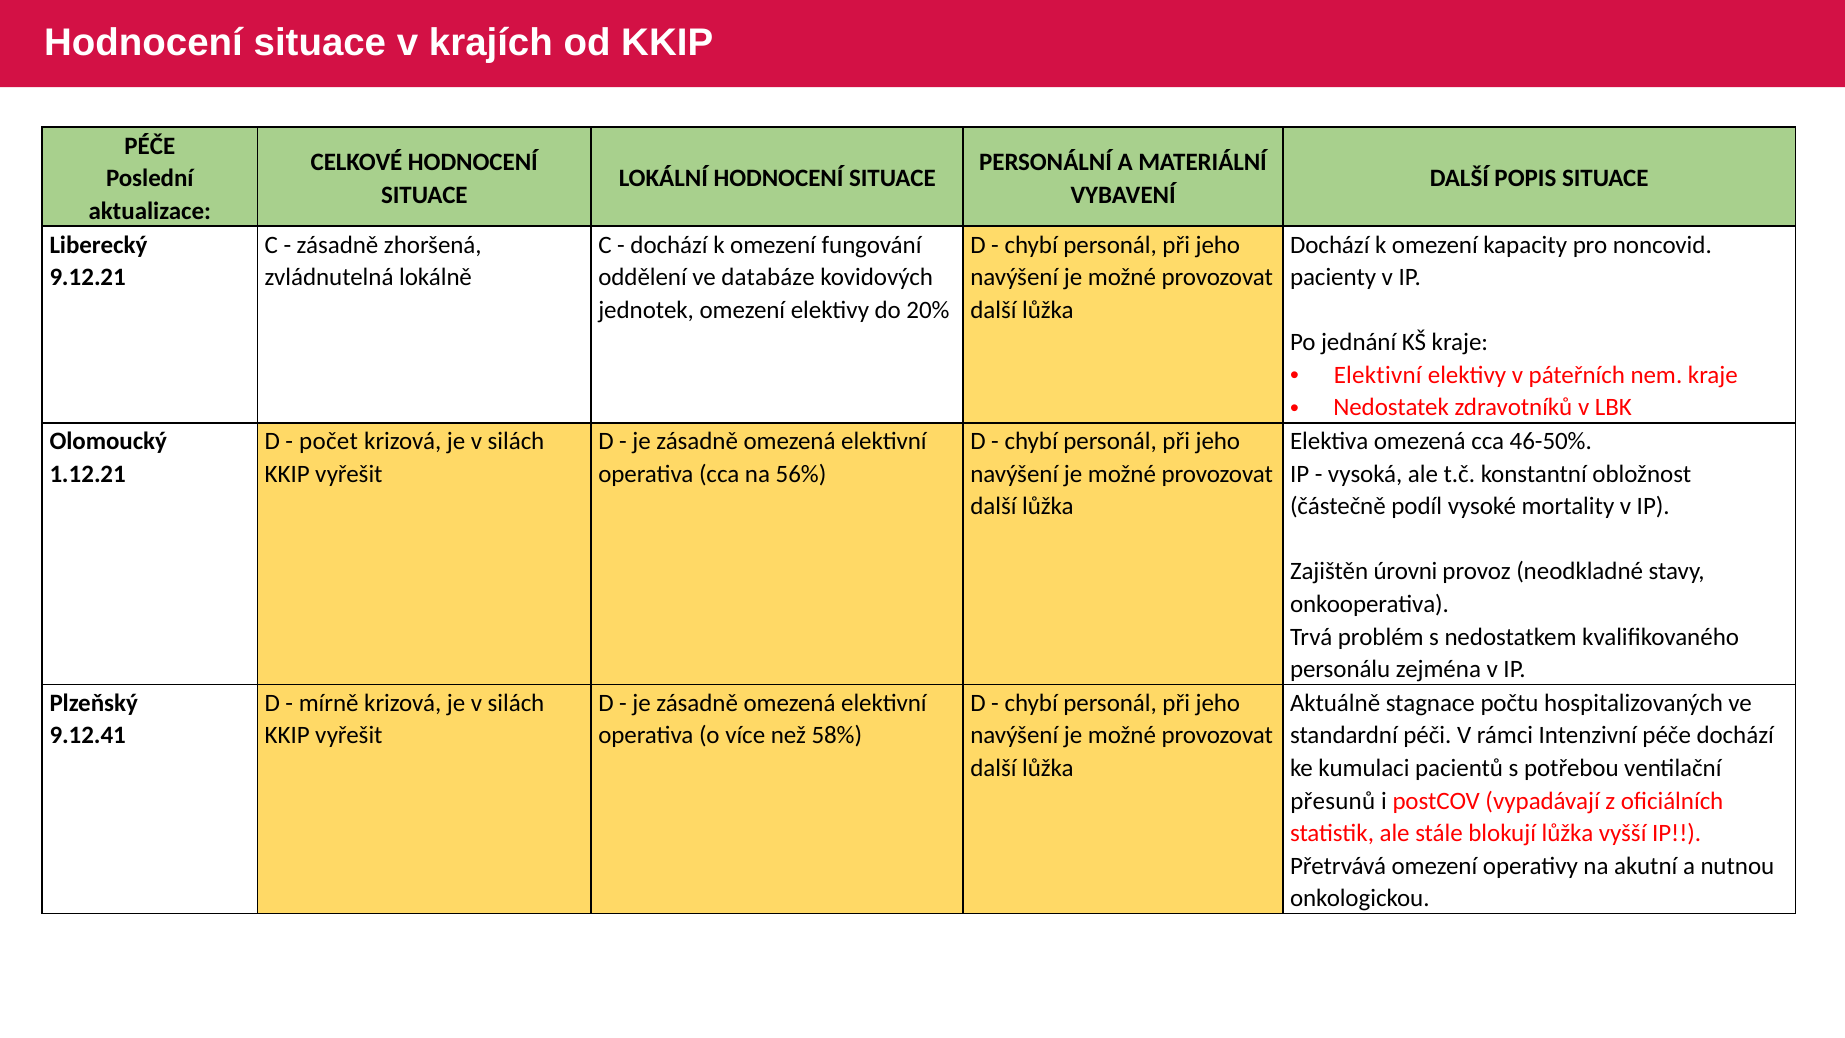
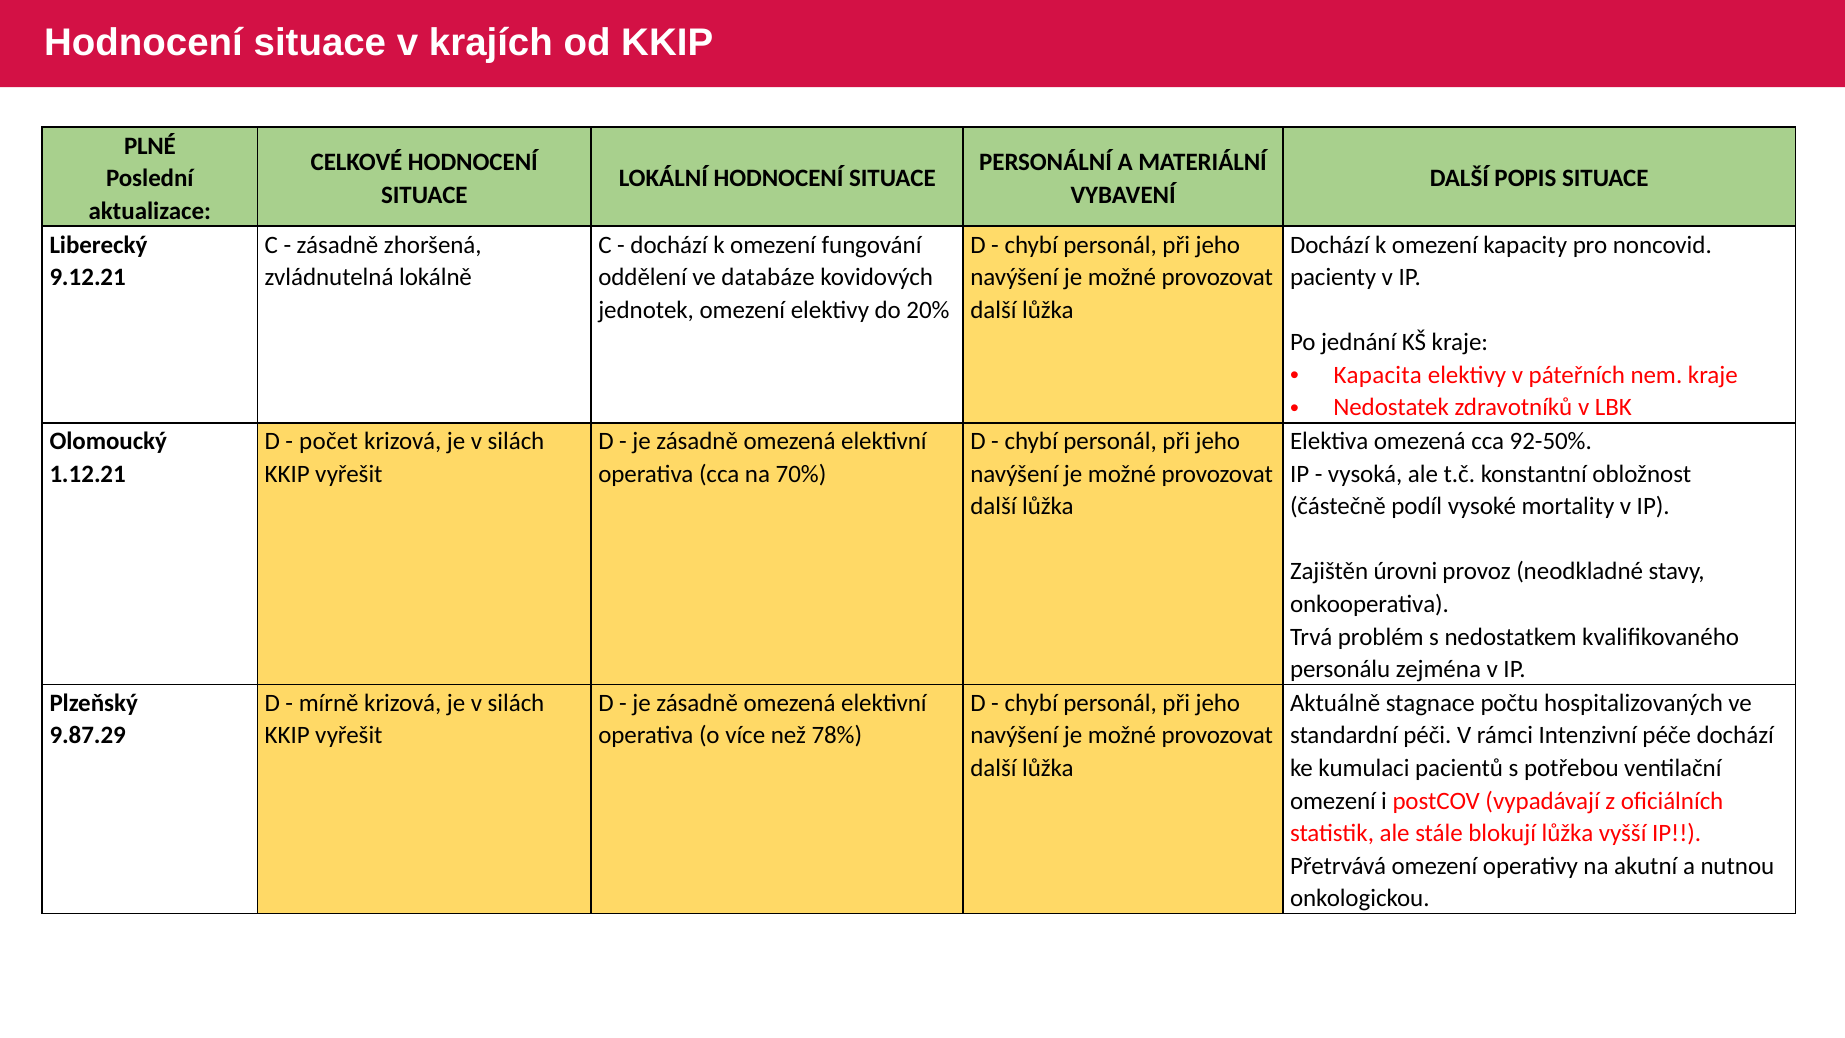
PÉČE: PÉČE -> PLNÉ (150, 146)
Elektivní: Elektivní -> Kapacita (1378, 375)
46-50%: 46-50% -> 92-50% (1551, 441)
56%: 56% -> 70% (801, 474)
9.12.41: 9.12.41 -> 9.87.29 (88, 736)
58%: 58% -> 78% (837, 736)
přesunů: přesunů -> omezení (1333, 801)
